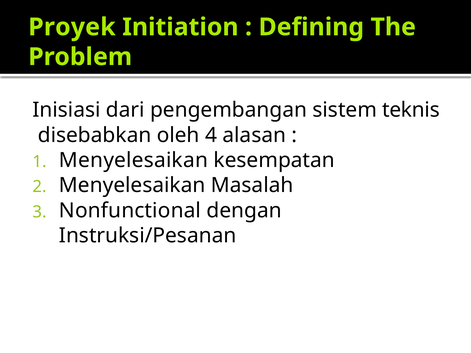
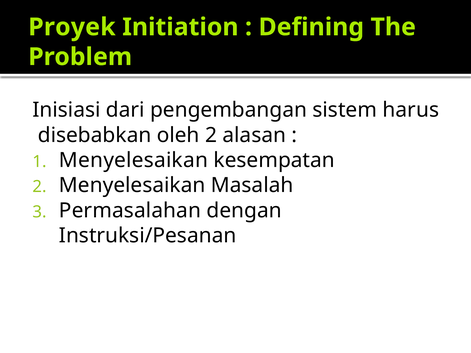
teknis: teknis -> harus (411, 110)
oleh 4: 4 -> 2 (211, 135)
Nonfunctional: Nonfunctional -> Permasalahan (130, 211)
